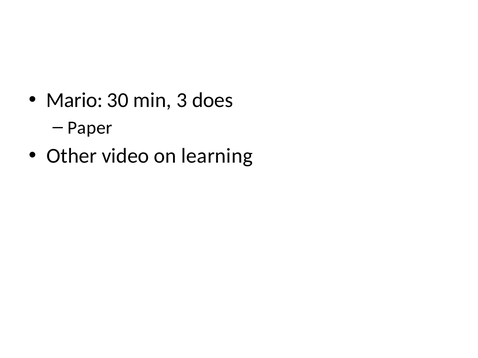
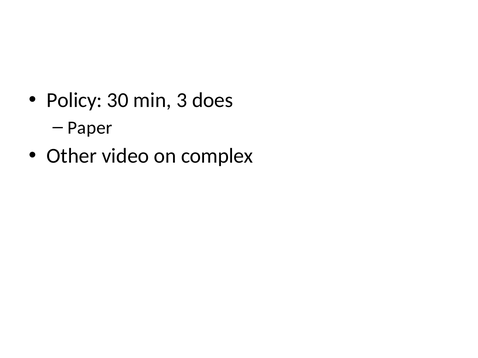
Mario: Mario -> Policy (74, 100)
learning: learning -> complex (217, 156)
